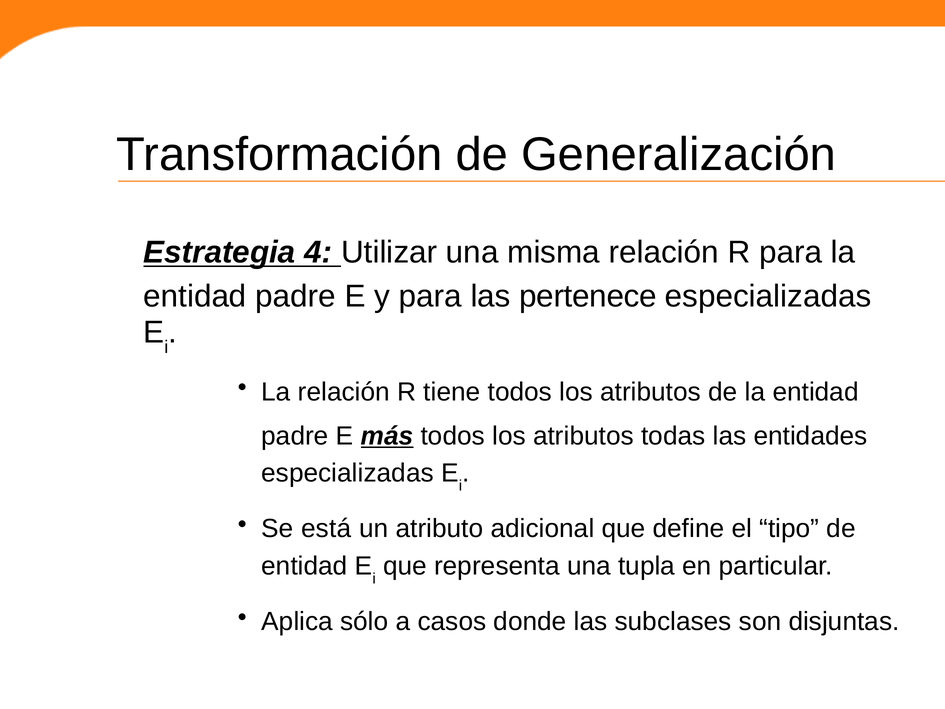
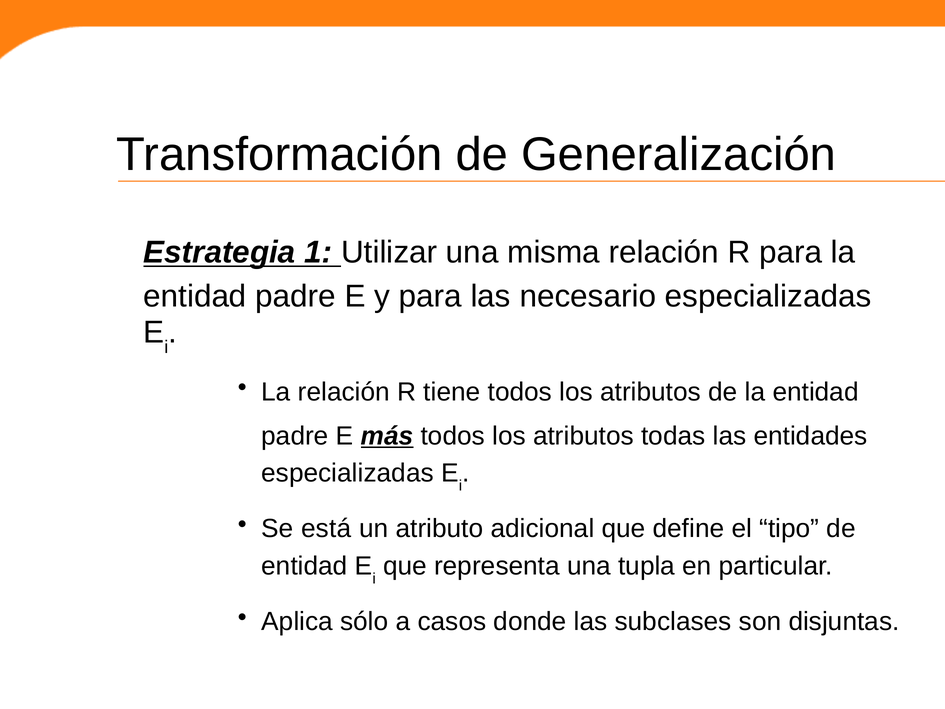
4: 4 -> 1 (318, 252)
pertenece: pertenece -> necesario (588, 296)
